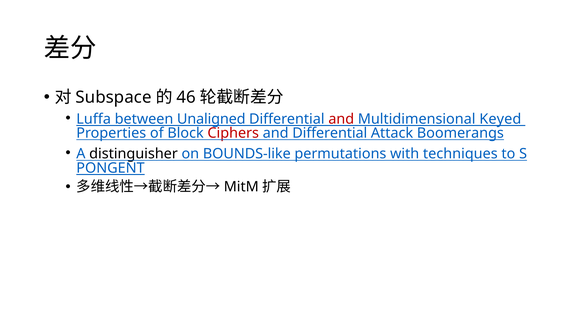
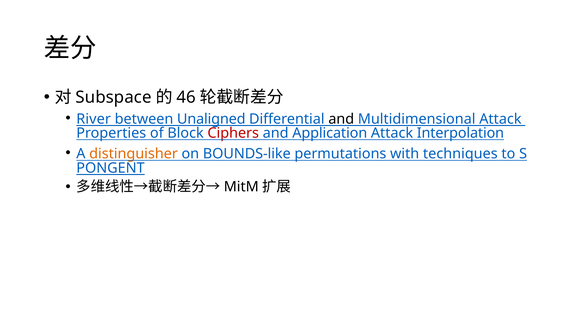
Luffa: Luffa -> River (94, 119)
and colour: red -> black (341, 119)
Multidimensional Keyed: Keyed -> Attack (500, 119)
and Differential: Differential -> Application (330, 133)
Boomerangs: Boomerangs -> Interpolation (460, 133)
distinguisher colour: black -> orange (134, 154)
